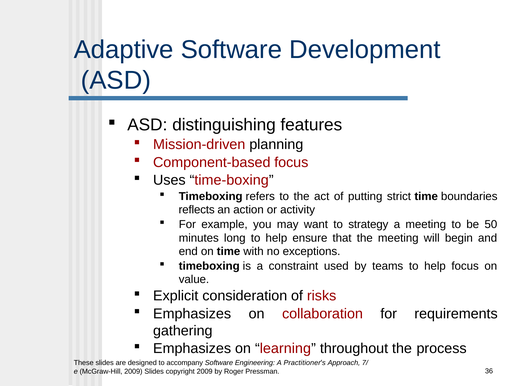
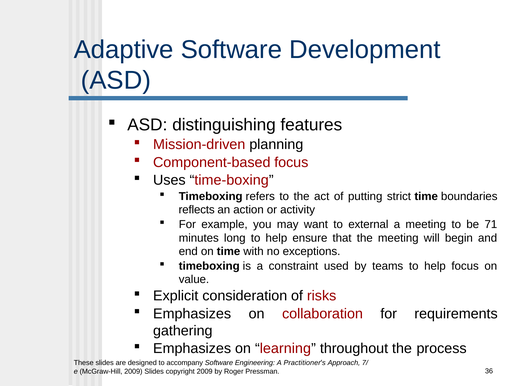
strategy: strategy -> external (368, 224)
50: 50 -> 71 (491, 224)
